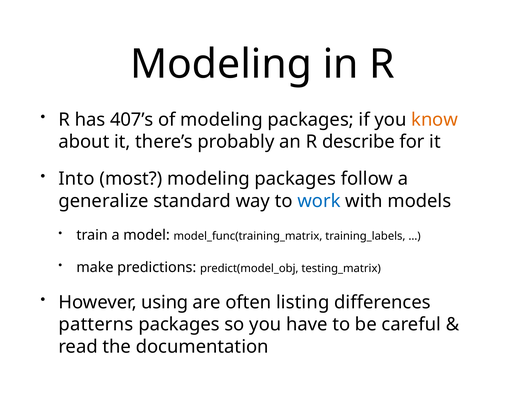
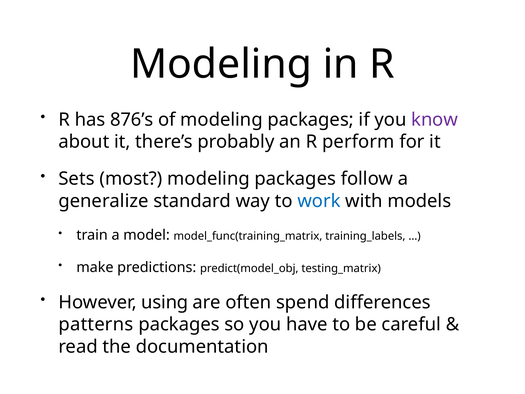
407’s: 407’s -> 876’s (132, 120)
know colour: orange -> purple (435, 120)
describe: describe -> perform (358, 142)
Into: Into -> Sets (77, 179)
listing: listing -> spend (303, 302)
